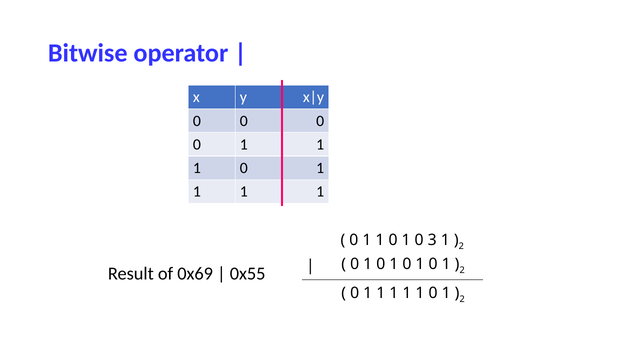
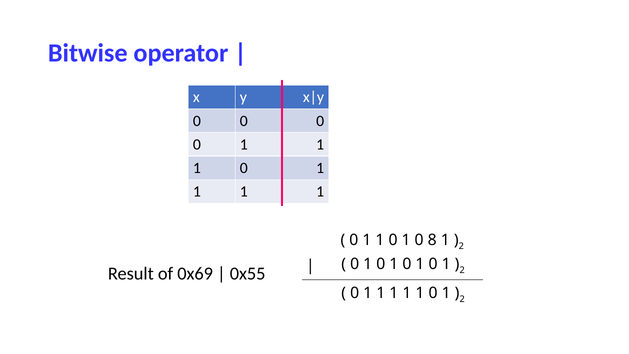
3: 3 -> 8 (432, 240)
